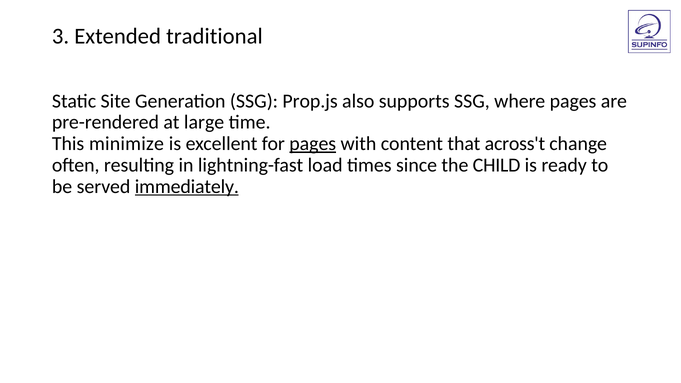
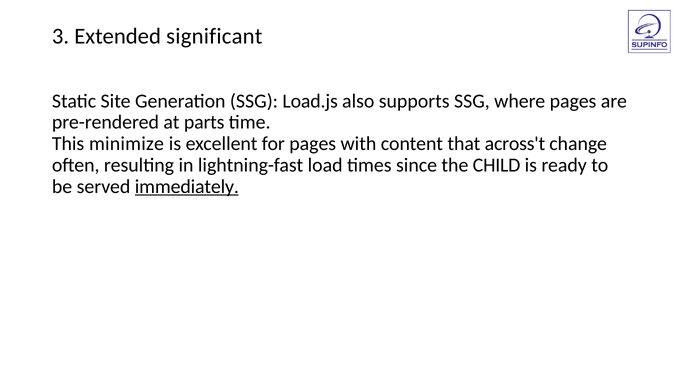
traditional: traditional -> significant (214, 36)
Prop.js: Prop.js -> Load.js (310, 101)
large: large -> parts (204, 122)
pages underline: present -> none (313, 144)
